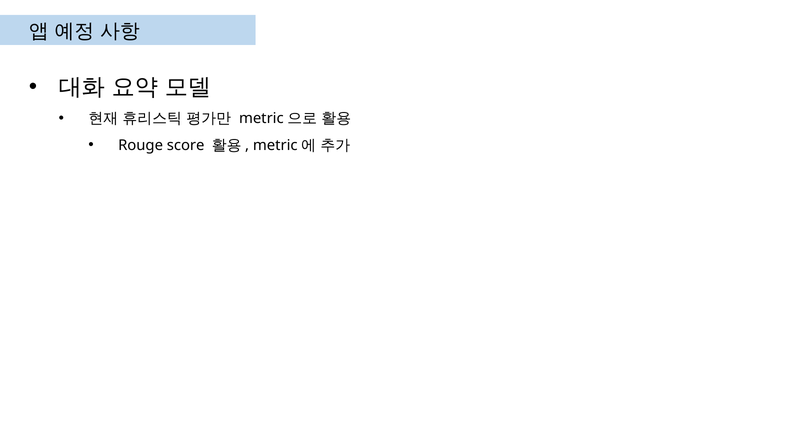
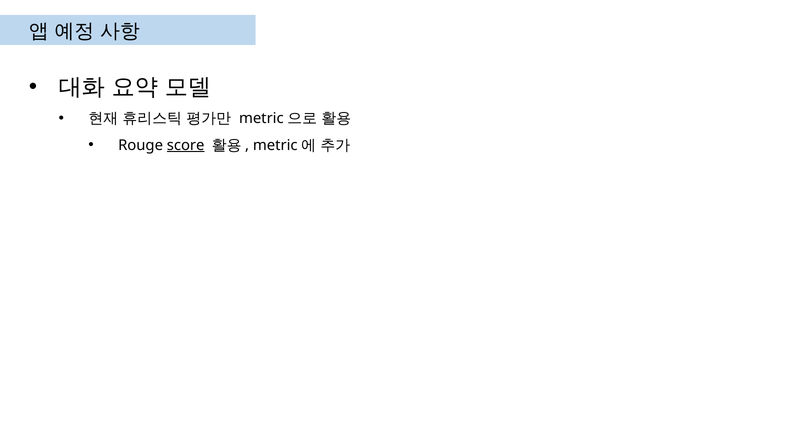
score underline: none -> present (186, 145)
